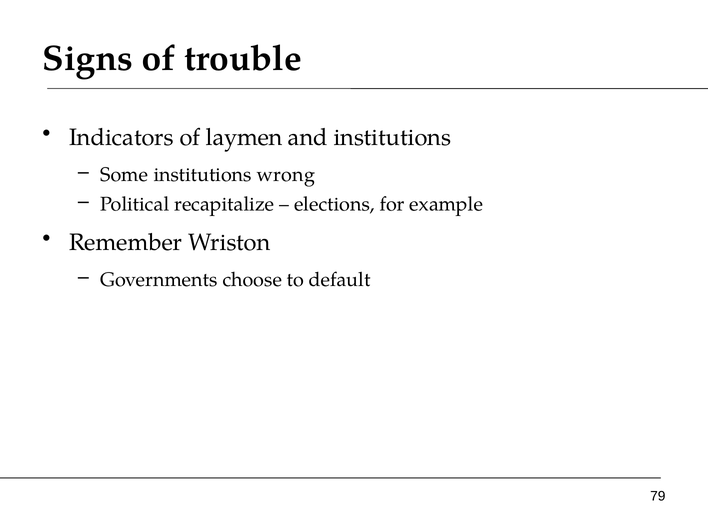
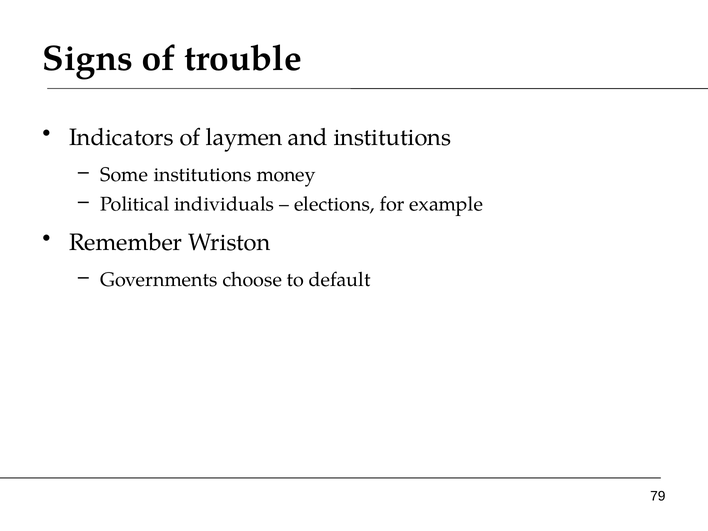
wrong: wrong -> money (286, 175)
recapitalize: recapitalize -> individuals (224, 204)
